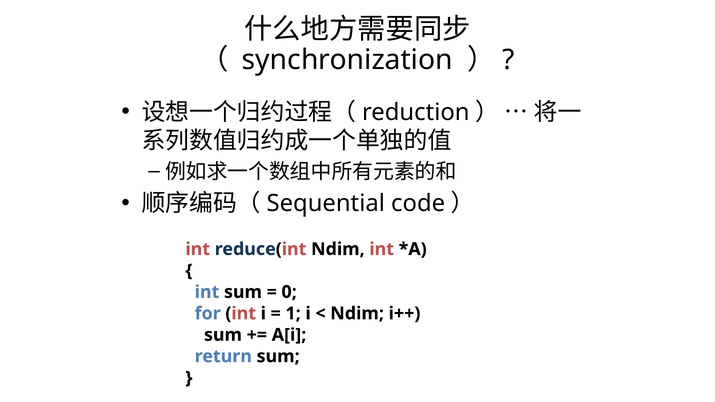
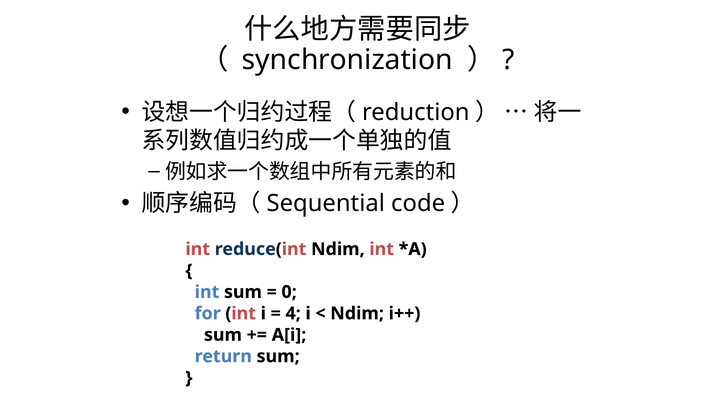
1: 1 -> 4 (293, 314)
